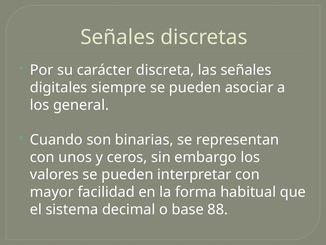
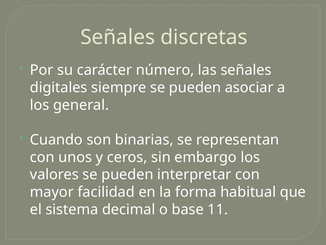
discreta: discreta -> número (165, 70)
88: 88 -> 11 (218, 209)
